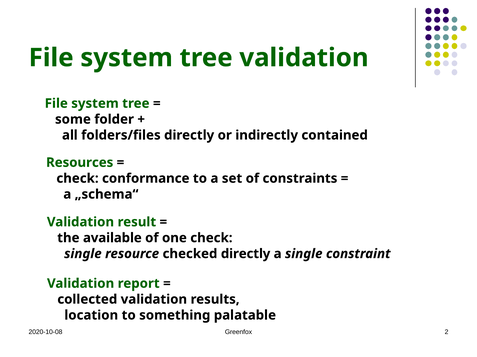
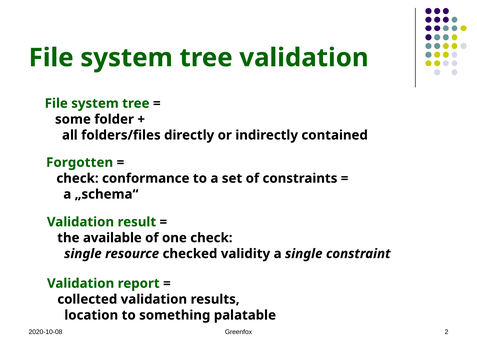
Resources: Resources -> Forgotten (80, 163)
checked directly: directly -> validity (245, 254)
